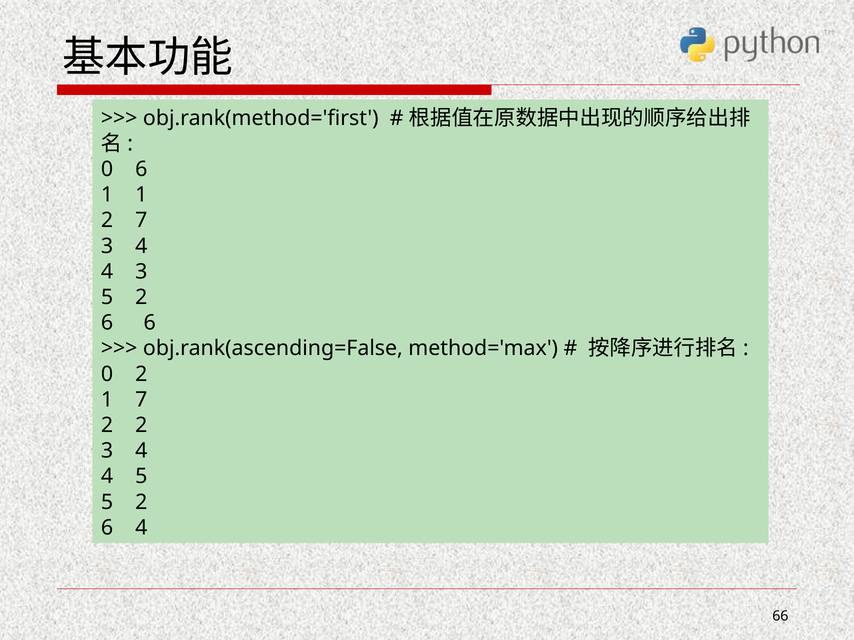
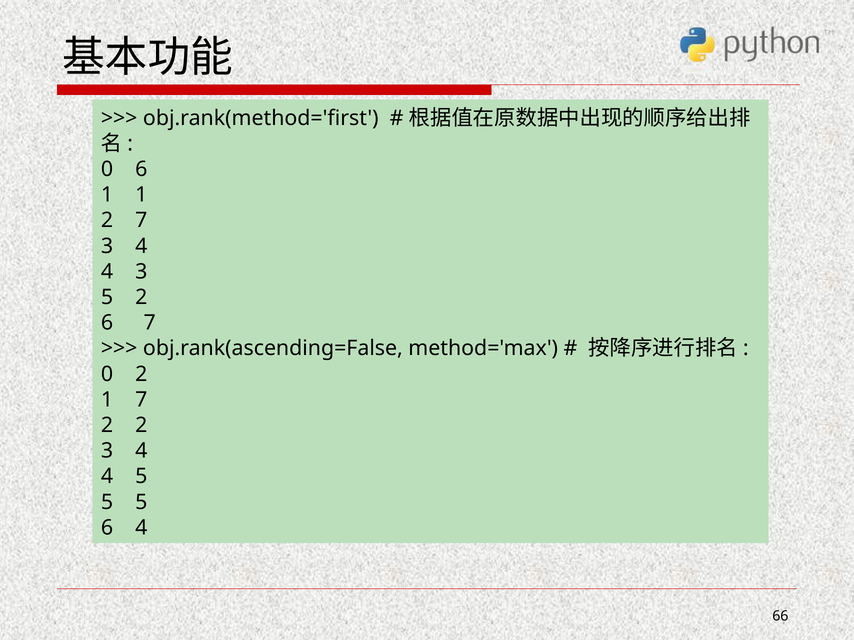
6 6: 6 -> 7 (150, 323)
2: 2 -> 5 (141, 502)
